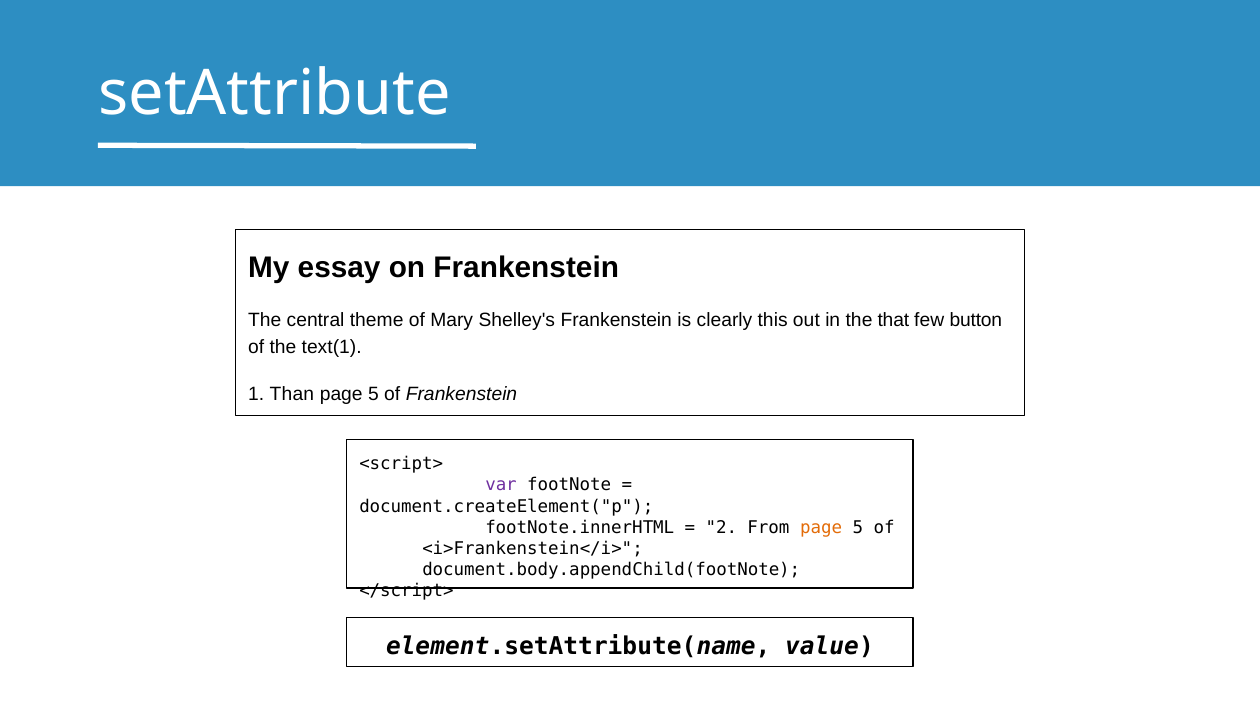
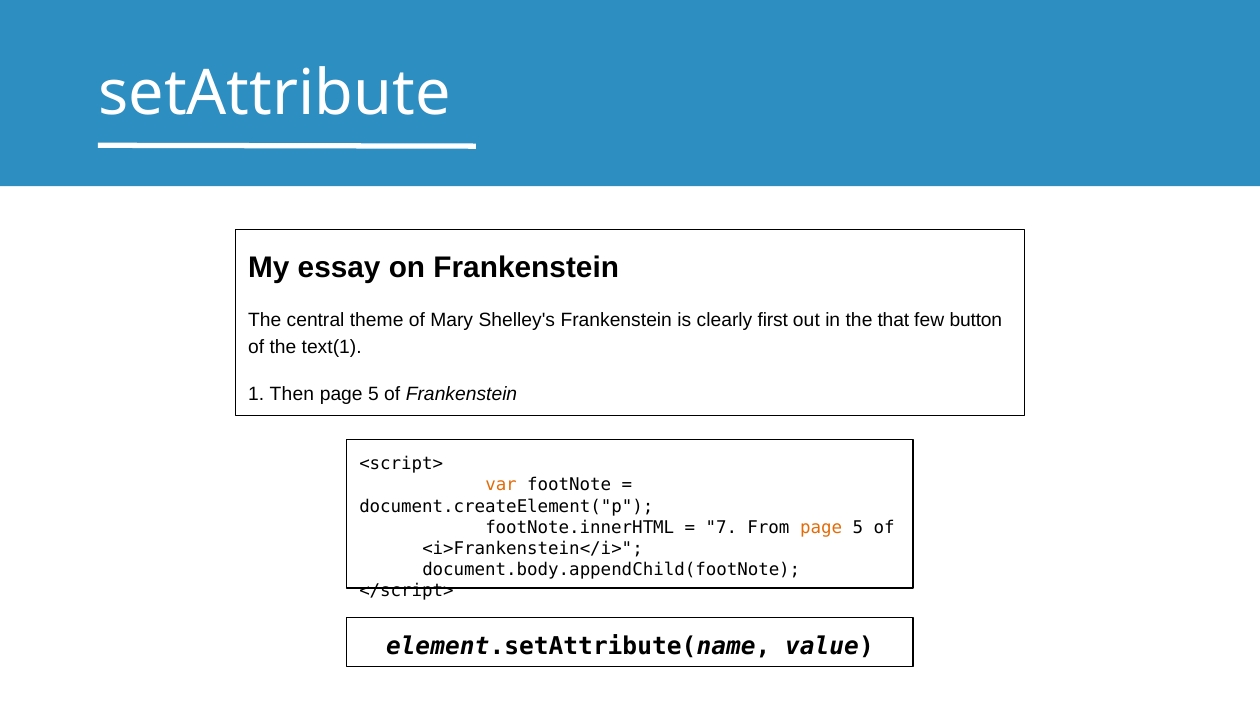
this: this -> first (773, 320)
Than: Than -> Then (292, 394)
var colour: purple -> orange (501, 485)
2: 2 -> 7 (721, 527)
